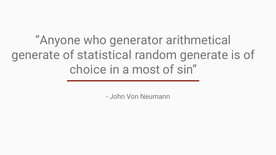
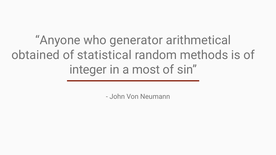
generate: generate -> obtained (36, 55)
random generate: generate -> methods (204, 55)
choice: choice -> integer (88, 70)
